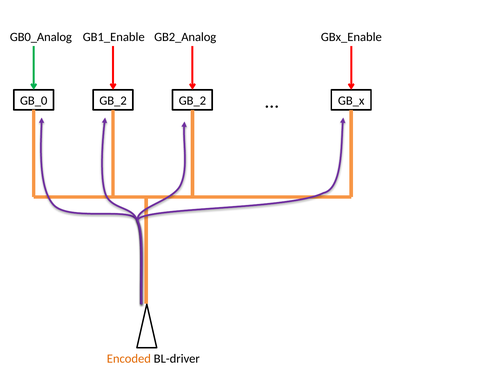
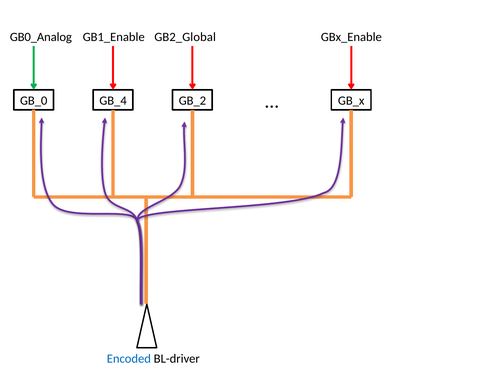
GB2_Analog: GB2_Analog -> GB2_Global (185, 37)
GB_0 GB_2: GB_2 -> GB_4 (113, 101)
Encoded colour: orange -> blue (129, 359)
